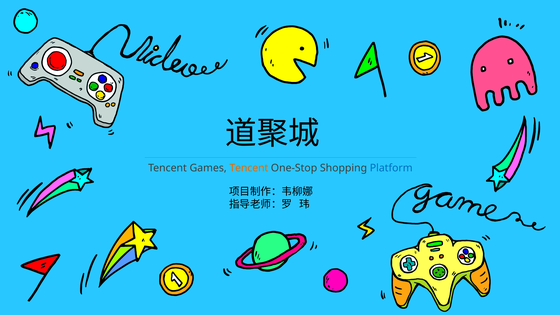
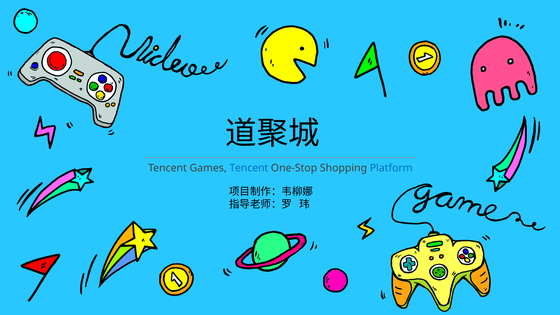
Tencent colour: orange -> blue (249, 168)
